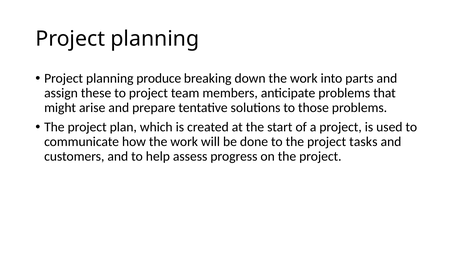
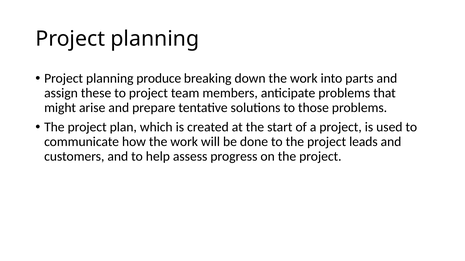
tasks: tasks -> leads (363, 142)
